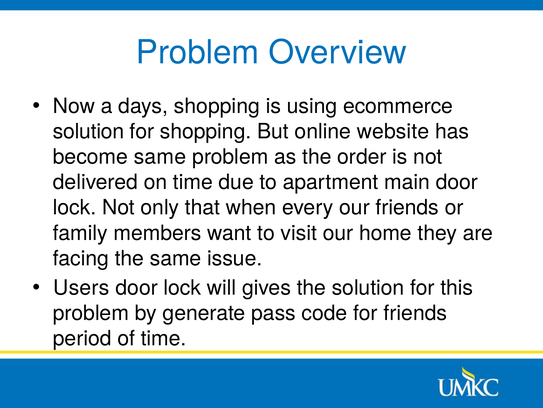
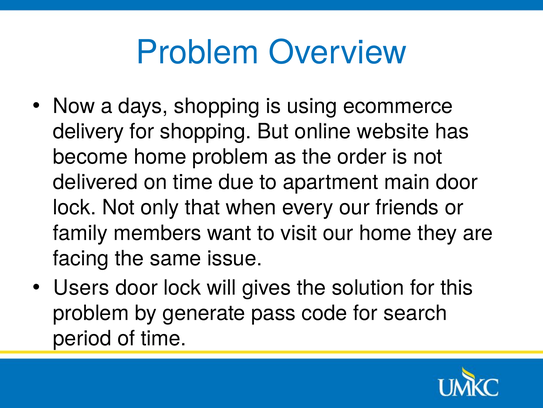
solution: solution -> delivery (89, 131)
become same: same -> home (160, 157)
for friends: friends -> search (415, 313)
